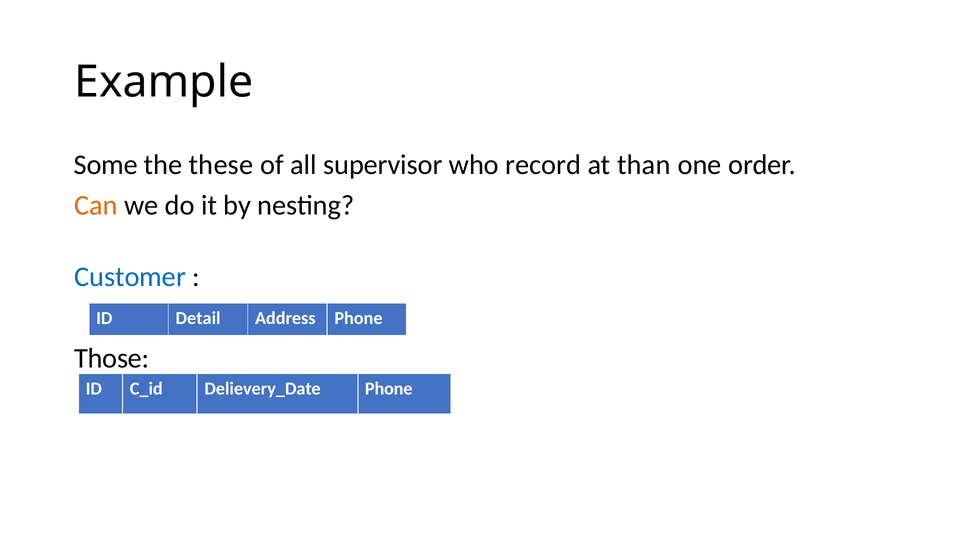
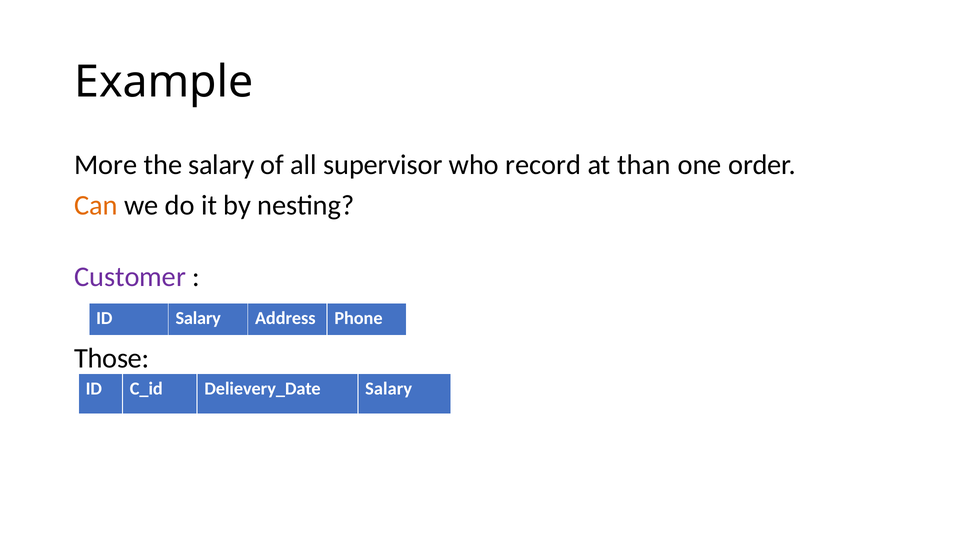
Some: Some -> More (106, 165)
the these: these -> salary (221, 165)
Customer colour: blue -> purple (130, 277)
ID Detail: Detail -> Salary (198, 318)
Phone: Phone -> Salary (389, 389)
